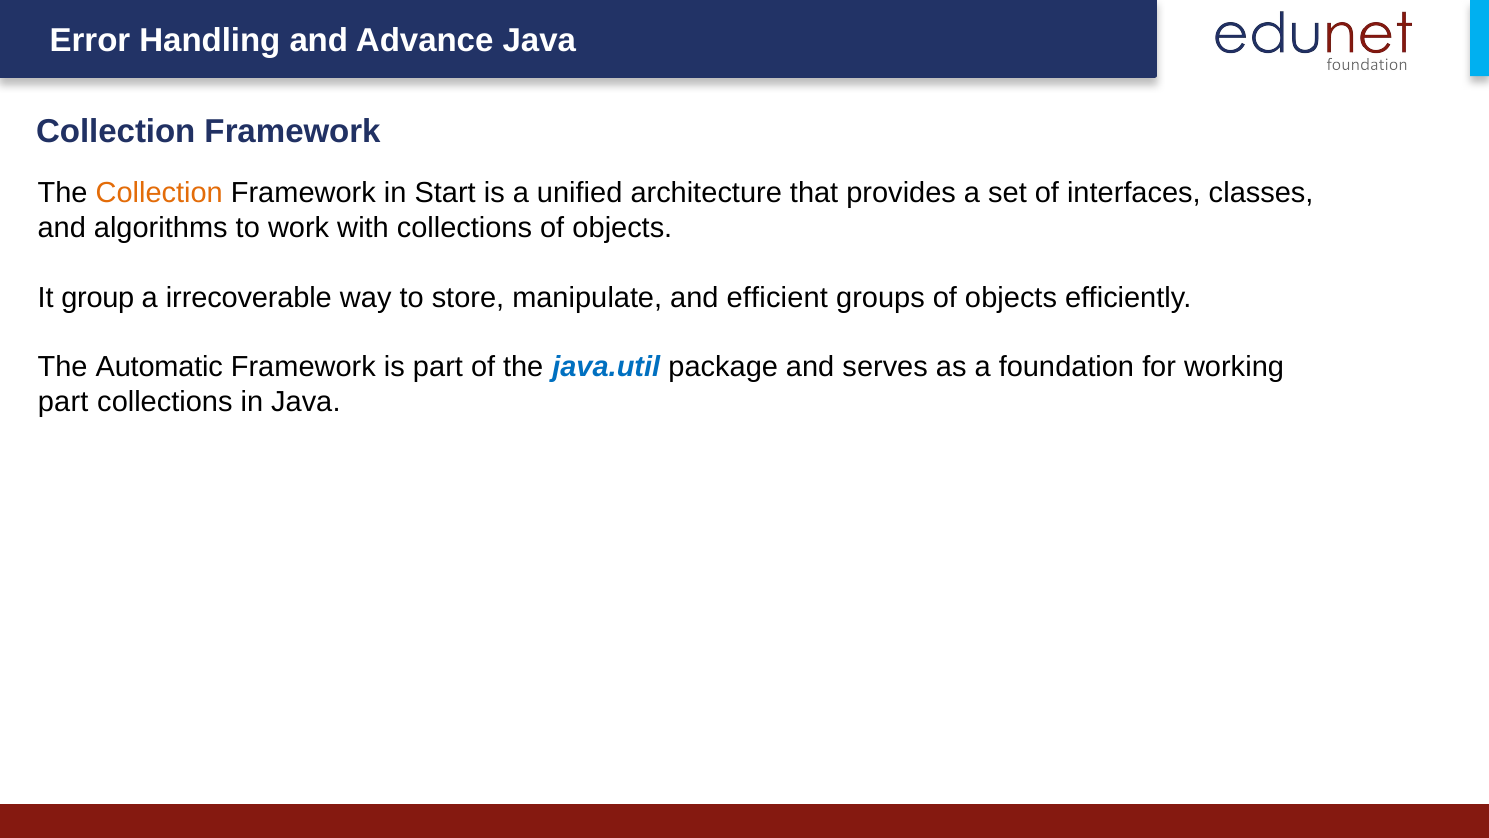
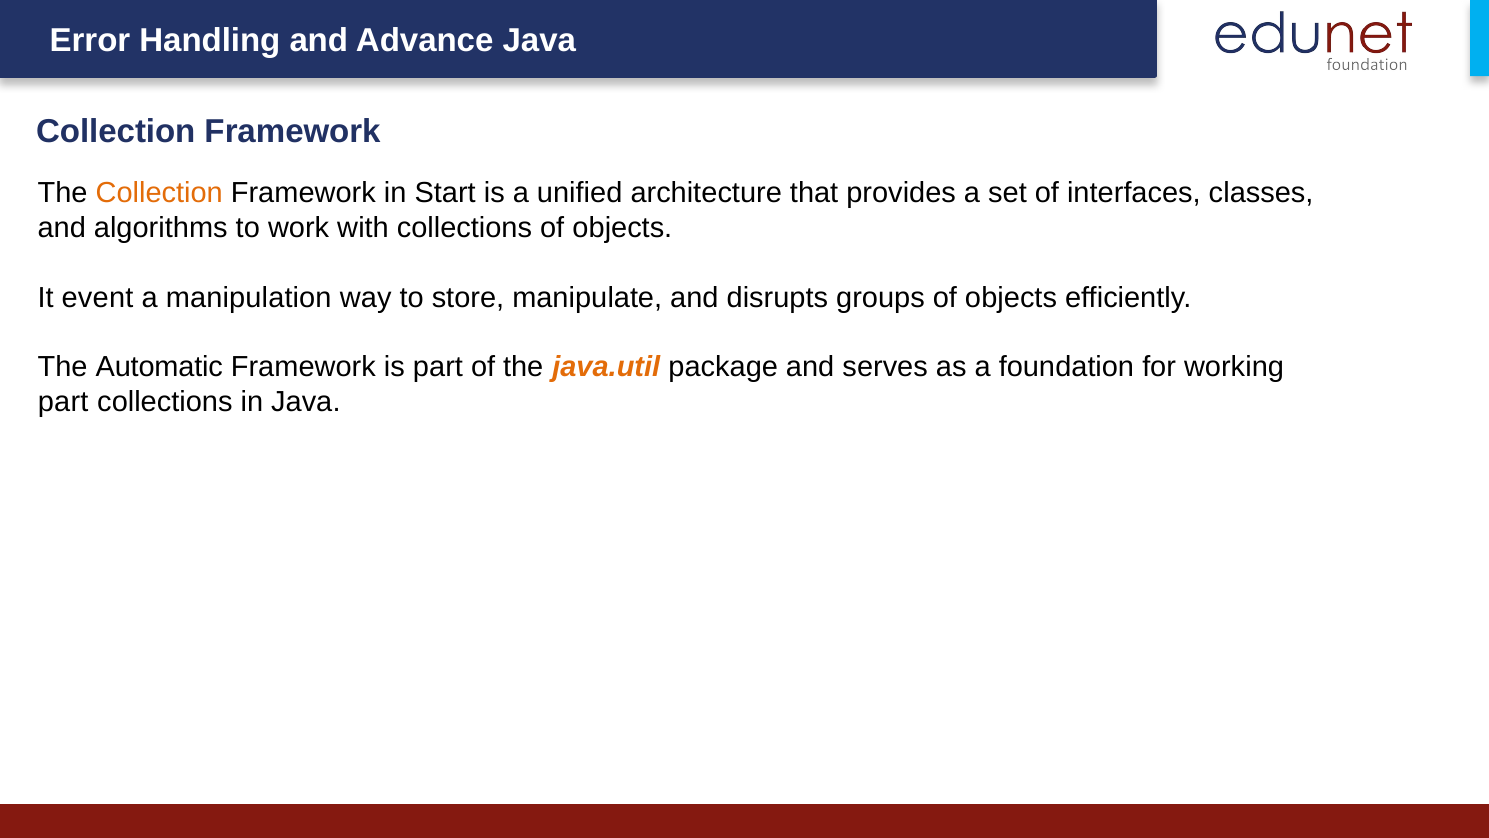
group: group -> event (98, 298)
irrecoverable: irrecoverable -> manipulation (249, 298)
efficient: efficient -> disrupts (777, 298)
java.util colour: blue -> orange (606, 367)
